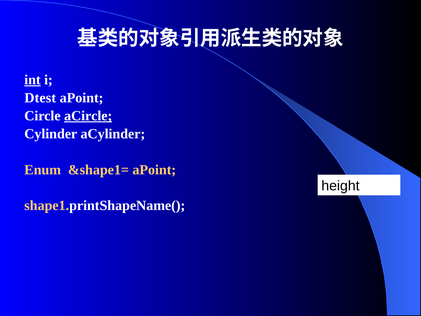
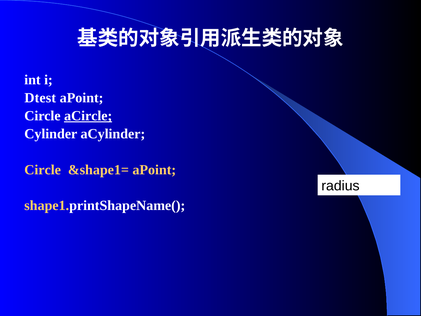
int underline: present -> none (33, 80)
Enum: Enum -> Circle (43, 170)
height: height -> radius (340, 186)
